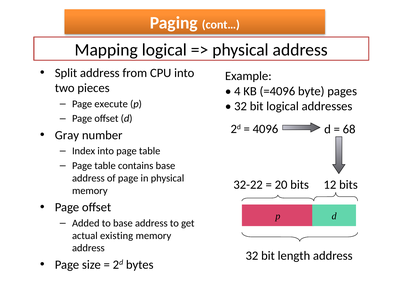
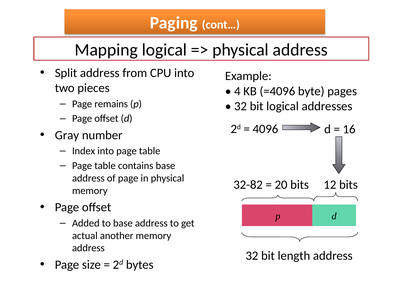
execute: execute -> remains (111, 104)
68: 68 -> 16 (349, 129)
32-22: 32-22 -> 32-82 (248, 184)
existing: existing -> another (117, 235)
